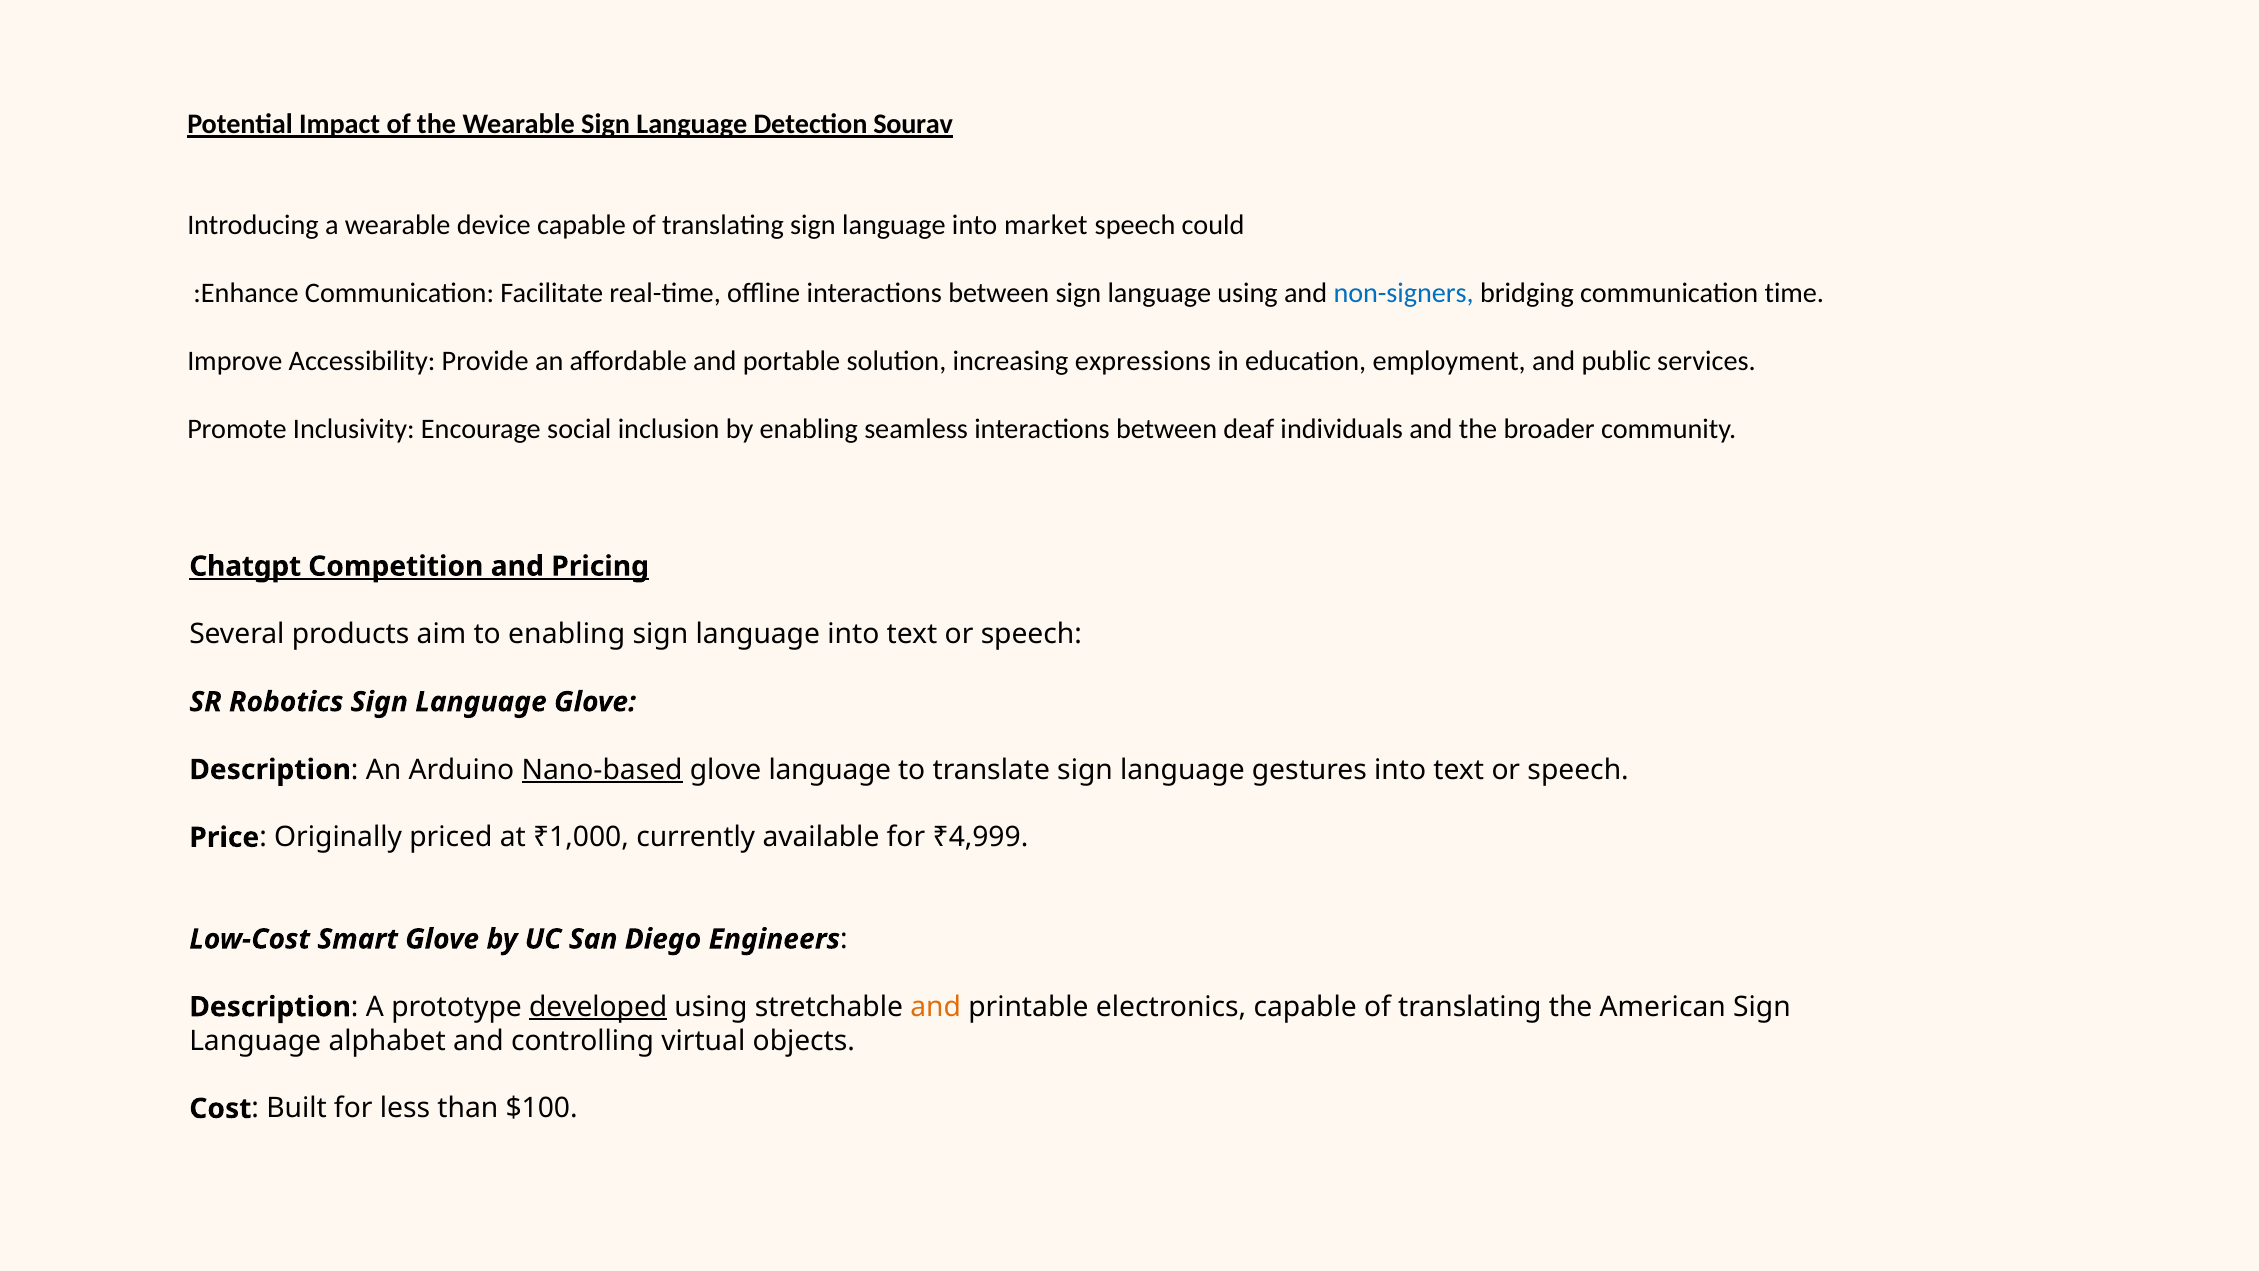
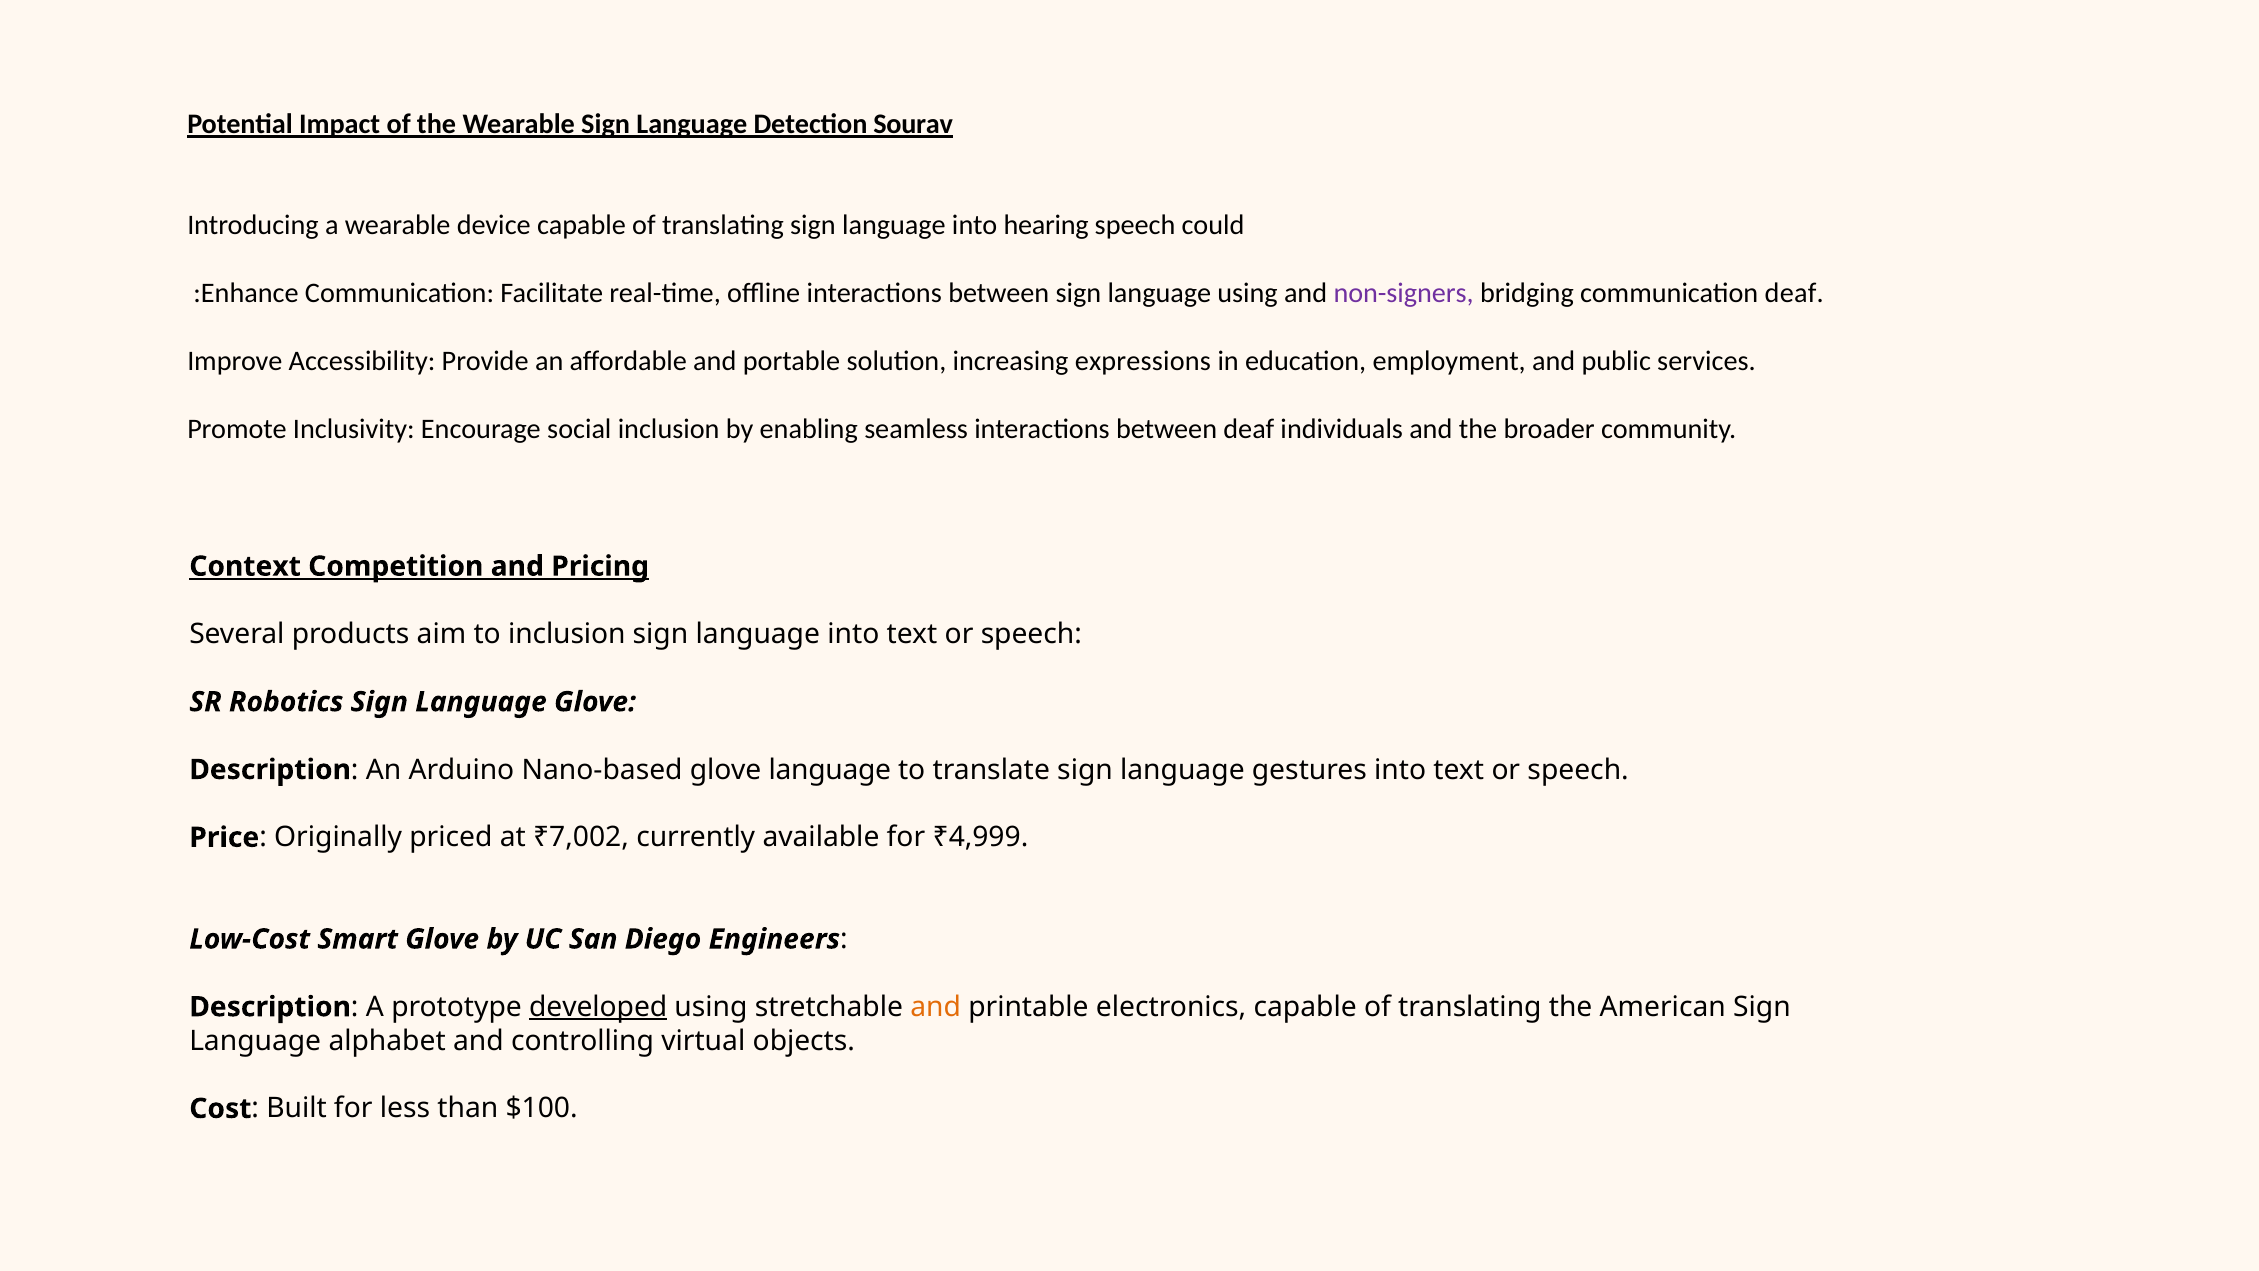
market: market -> hearing (1046, 225)
non-signers colour: blue -> purple (1404, 293)
communication time: time -> deaf (1794, 293)
Chatgpt: Chatgpt -> Context (245, 566)
to enabling: enabling -> inclusion (567, 634)
Nano-based underline: present -> none (602, 770)
₹1,000: ₹1,000 -> ₹7,002 (581, 837)
